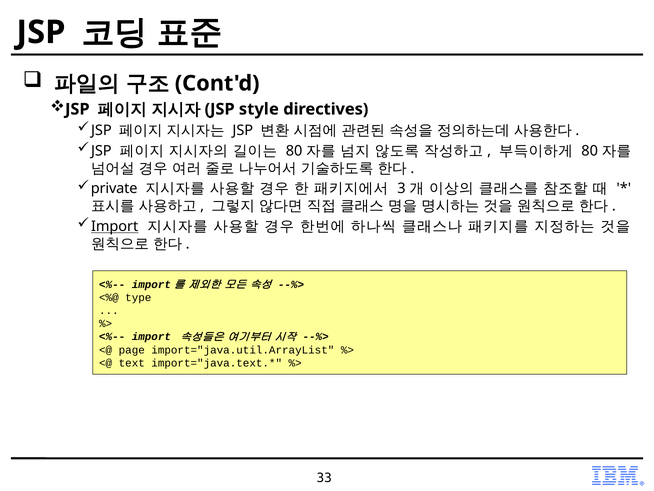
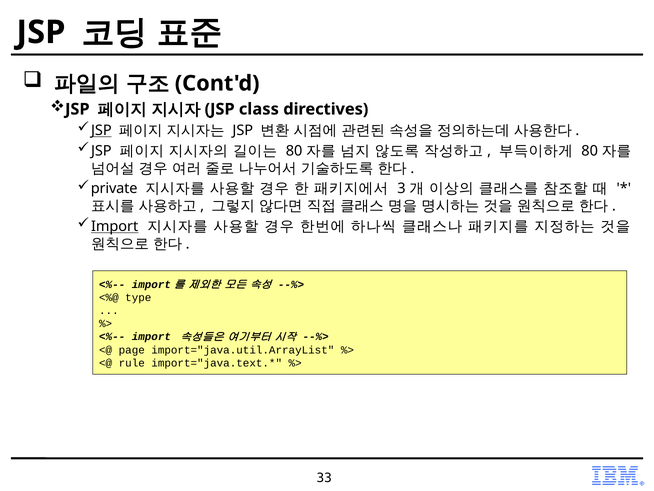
style: style -> class (259, 109)
JSP underline: none -> present (101, 130)
text: text -> rule (132, 363)
